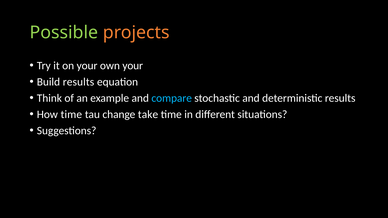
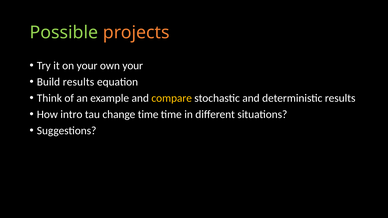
compare colour: light blue -> yellow (172, 98)
How time: time -> intro (71, 114)
change take: take -> time (148, 114)
